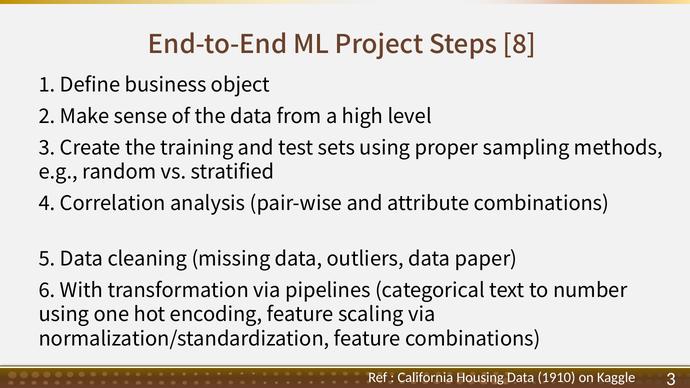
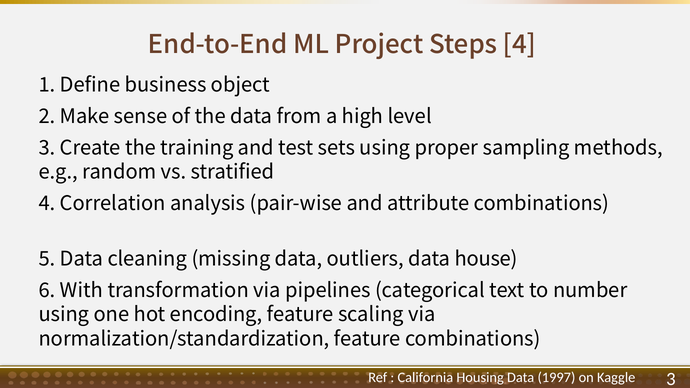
Steps 8: 8 -> 4 (520, 45)
paper: paper -> house (486, 259)
1910: 1910 -> 1997 (556, 378)
